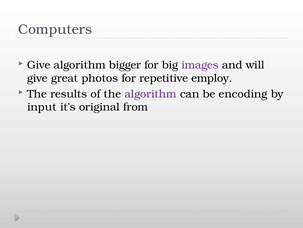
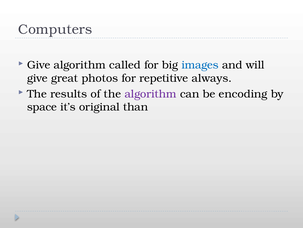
bigger: bigger -> called (125, 65)
images colour: purple -> blue (200, 65)
employ: employ -> always (212, 78)
input: input -> space (42, 107)
from: from -> than (136, 107)
